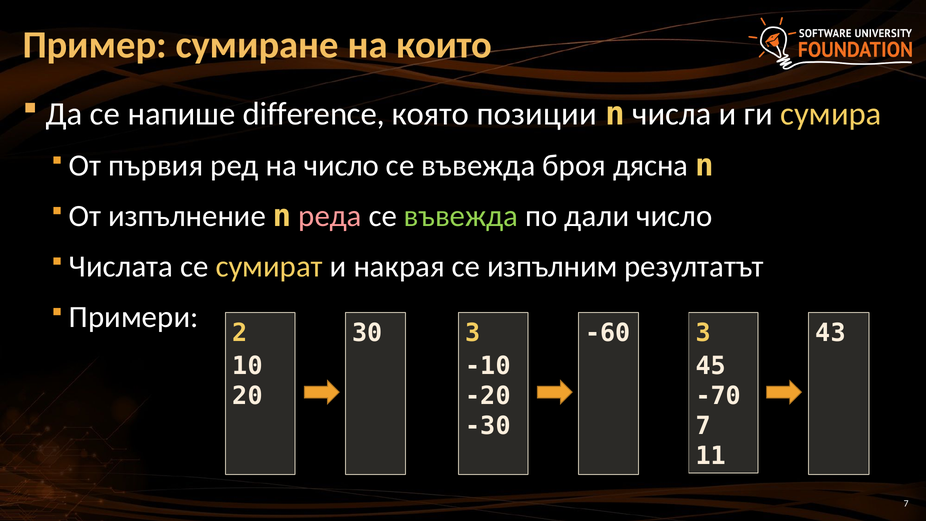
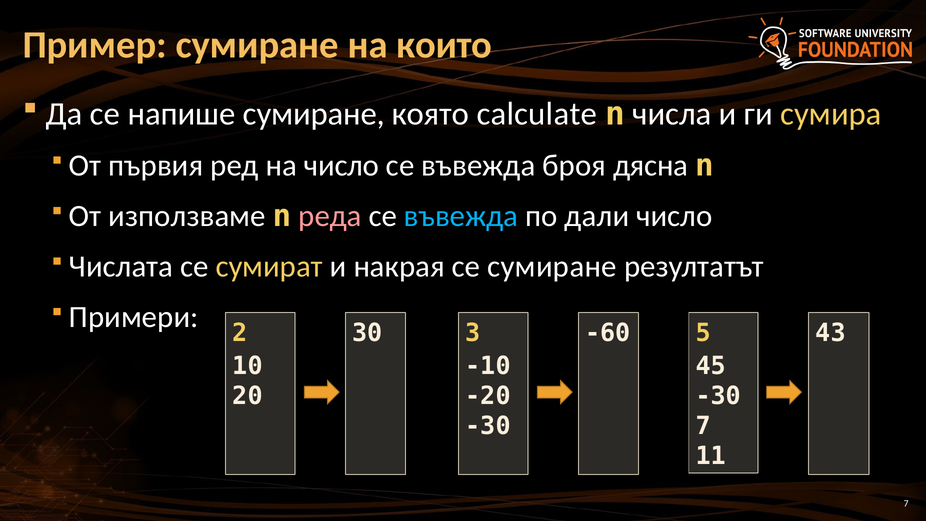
напише difference: difference -> сумиране (314, 114)
позиции: позиции -> calculate (537, 114)
изпълнение: изпълнение -> използваме (187, 216)
въвежда colour: light green -> light blue (461, 216)
се изпълним: изпълним -> сумиране (552, 267)
30 3: 3 -> 5 (703, 333)
-70: -70 -> -30 (718, 396)
